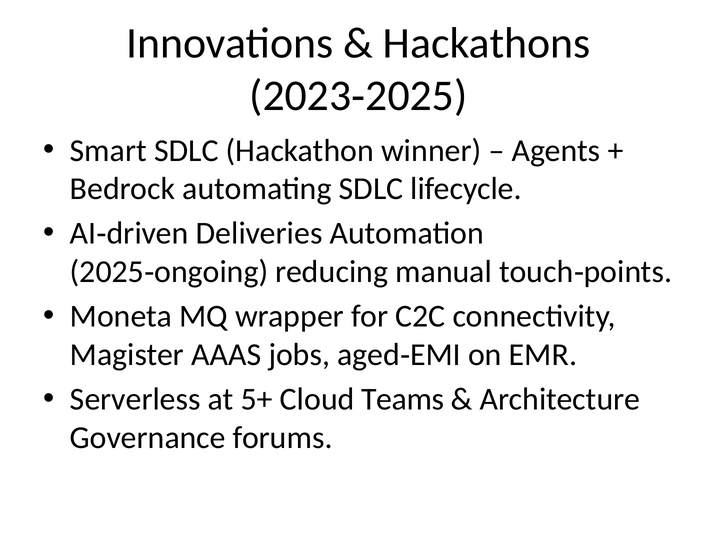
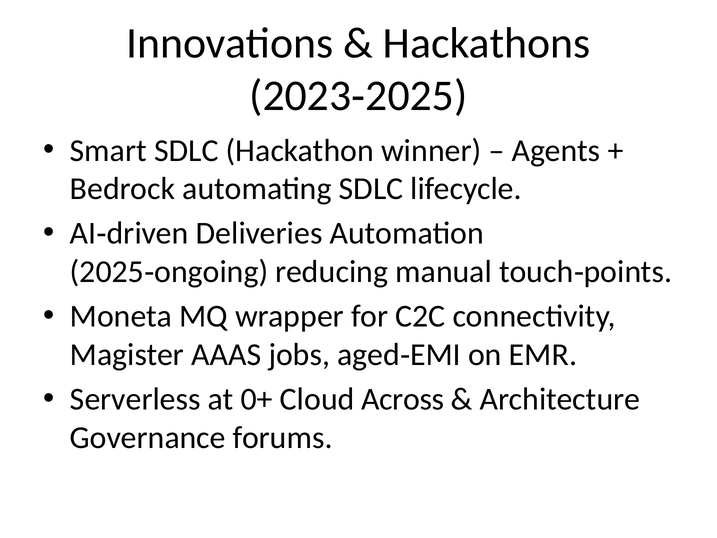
5+: 5+ -> 0+ (257, 399)
Teams: Teams -> Across (403, 399)
